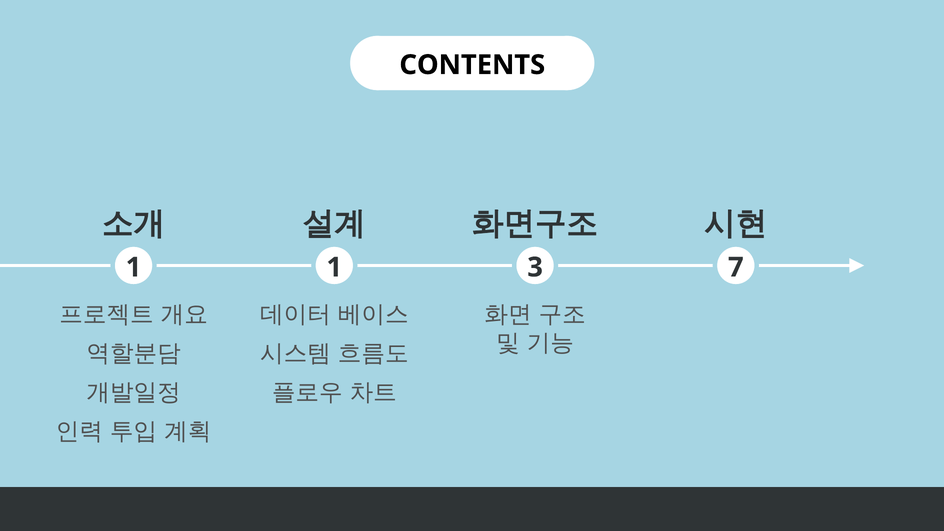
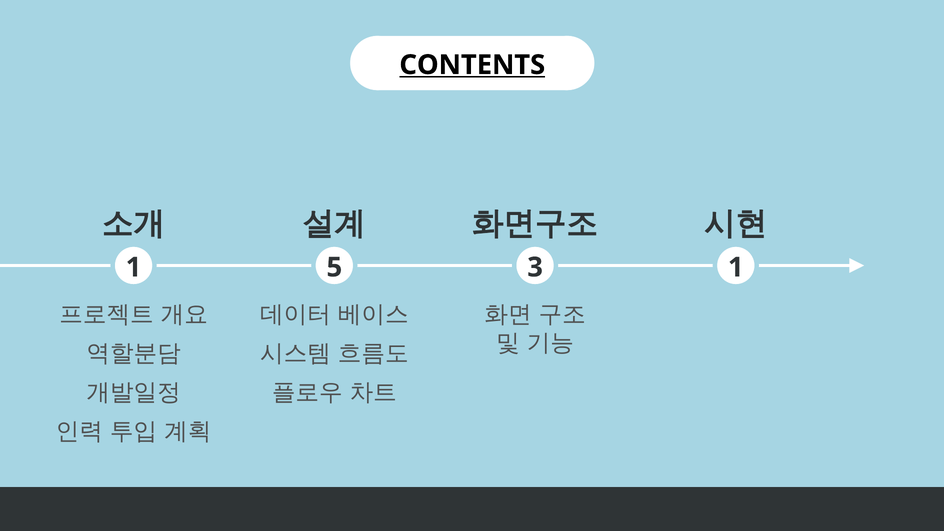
CONTENTS underline: none -> present (472, 65)
1 1: 1 -> 5 (334, 267)
3 7: 7 -> 1 (736, 267)
